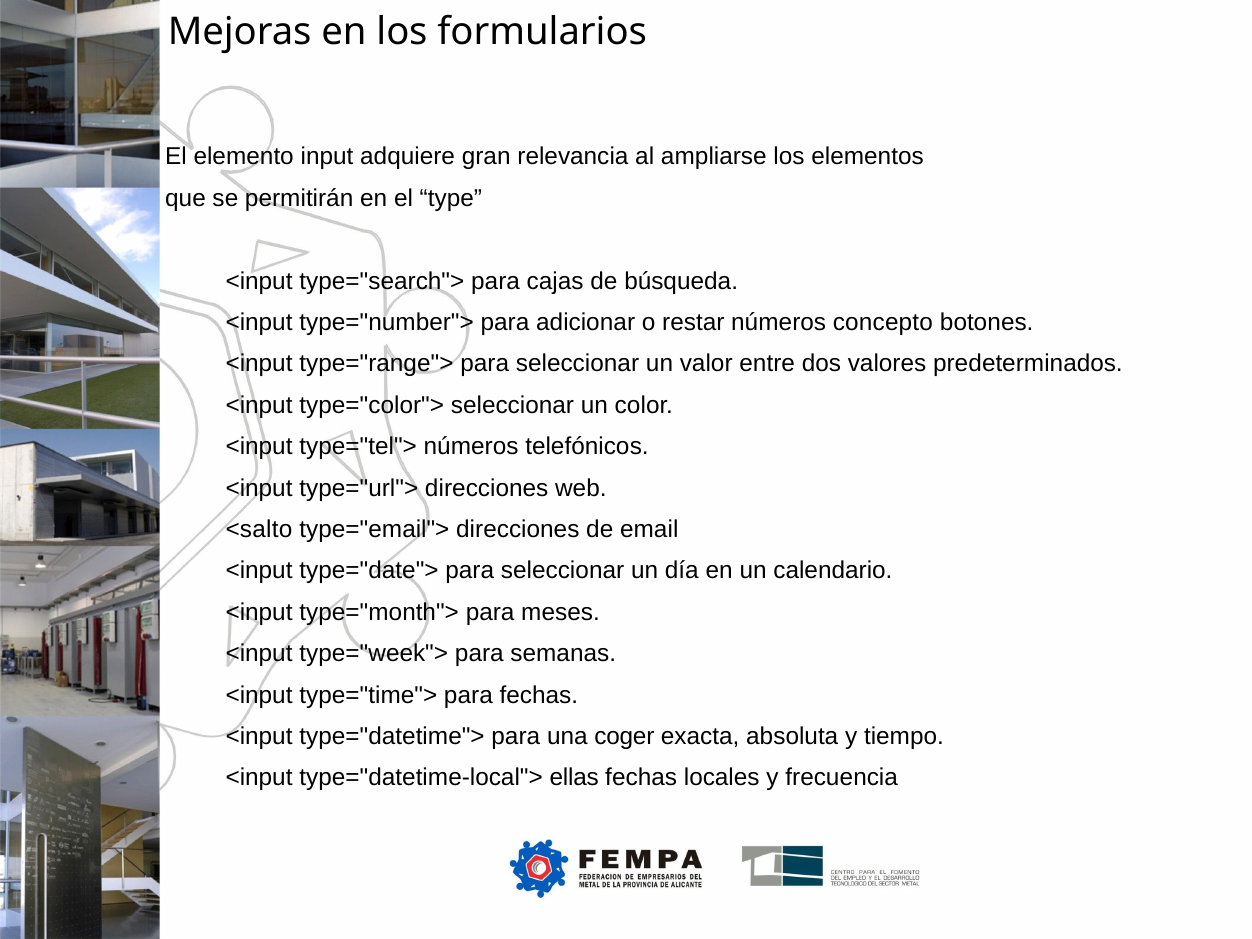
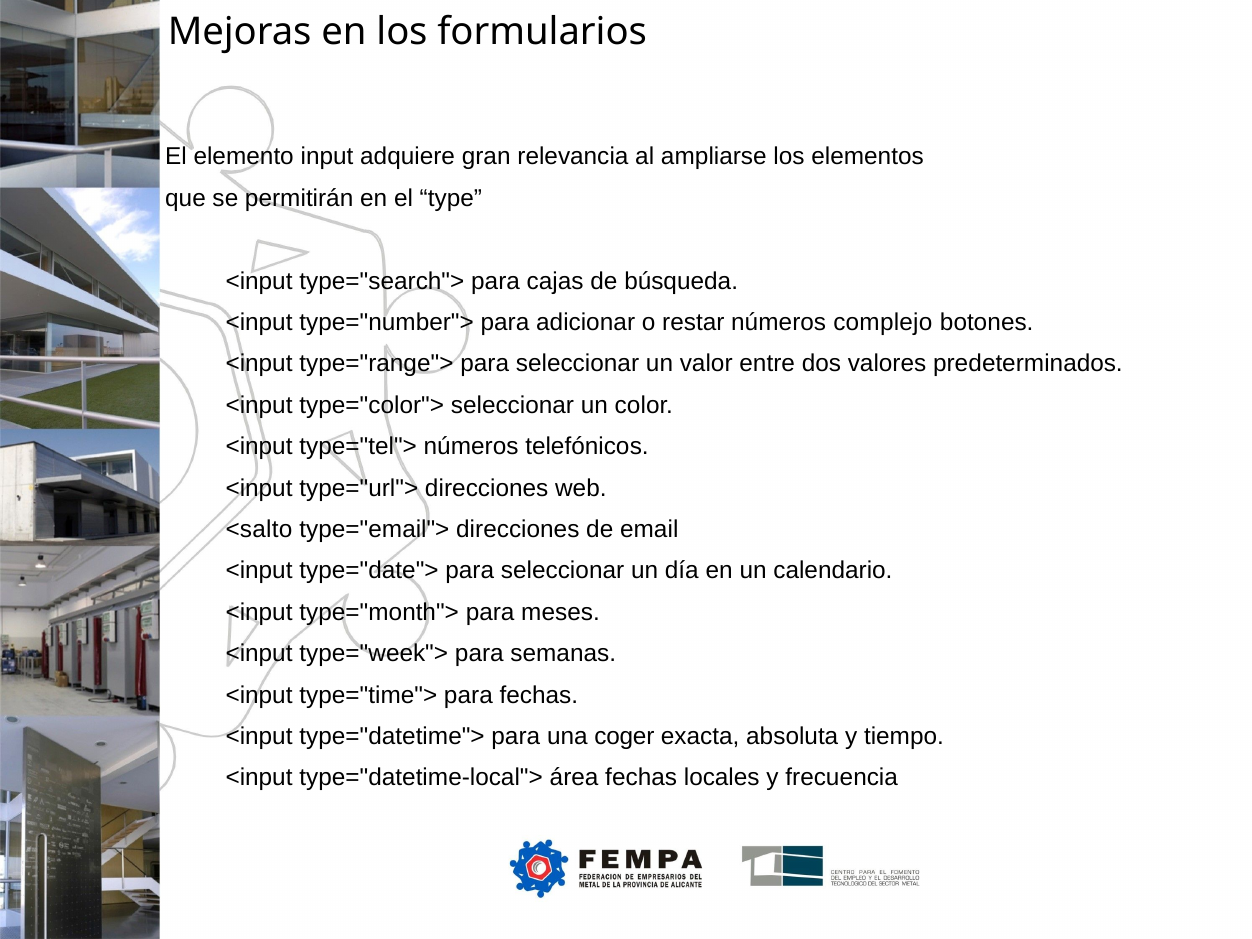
concepto: concepto -> complejo (883, 322)
ellas: ellas -> área (574, 778)
